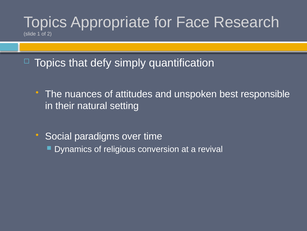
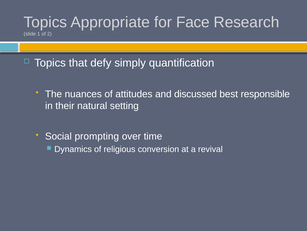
unspoken: unspoken -> discussed (196, 94)
paradigms: paradigms -> prompting (97, 136)
